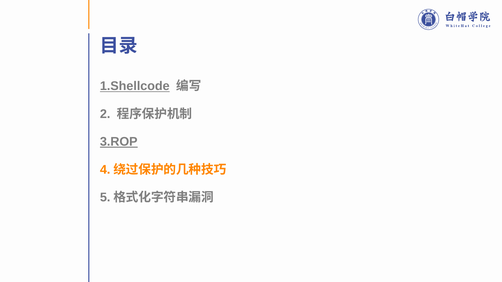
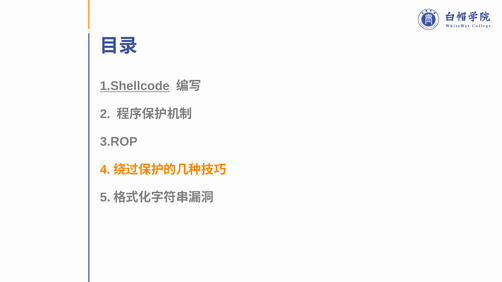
3.ROP underline: present -> none (119, 142)
